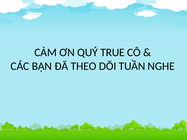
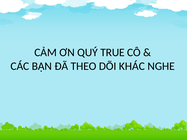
TUẦN: TUẦN -> KHÁC (132, 66)
